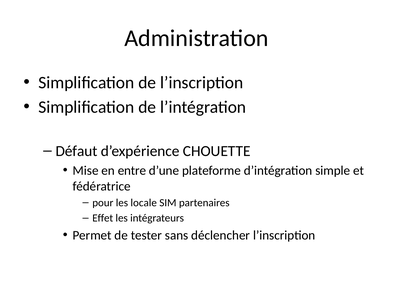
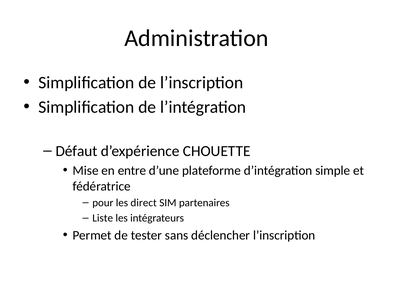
locale: locale -> direct (144, 203)
Effet: Effet -> Liste (103, 218)
